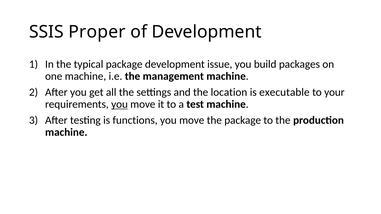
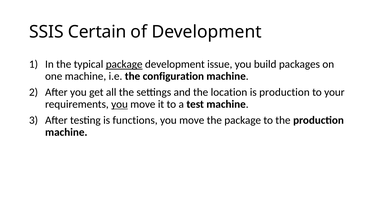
Proper: Proper -> Certain (97, 32)
package underline: none -> present (124, 64)
management: management -> configuration (173, 76)
is executable: executable -> production (284, 92)
